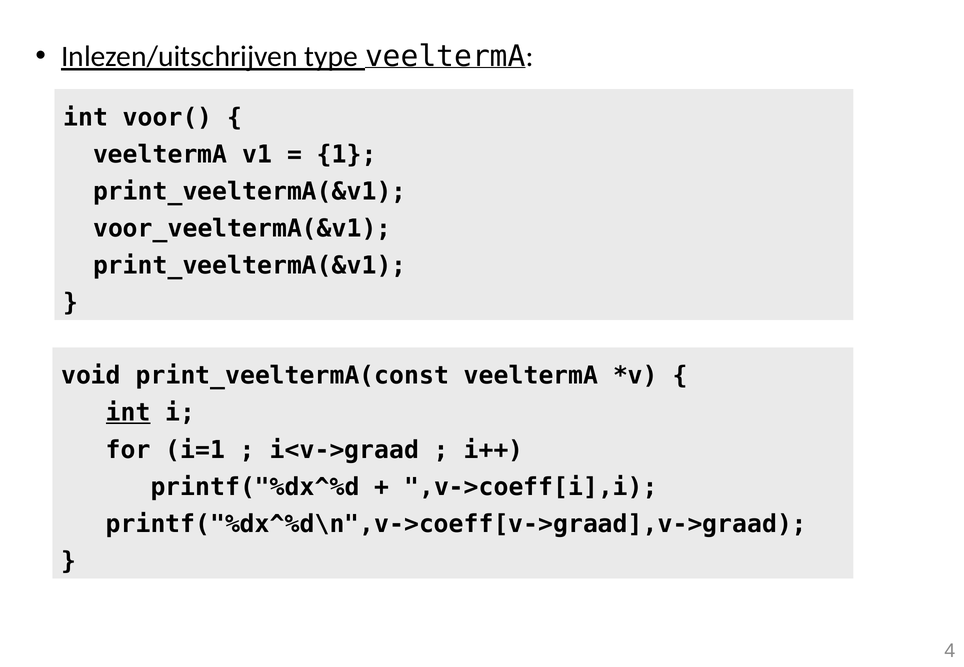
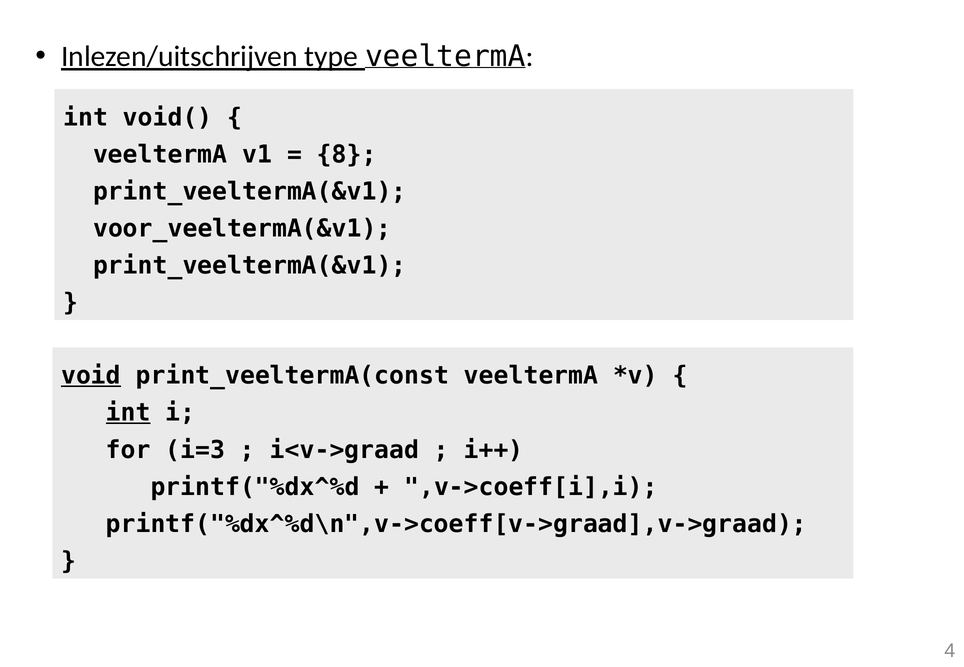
voor(: voor( -> void( (168, 118)
1: 1 -> 8 (347, 155)
void underline: none -> present (91, 376)
i=1: i=1 -> i=3 (195, 450)
